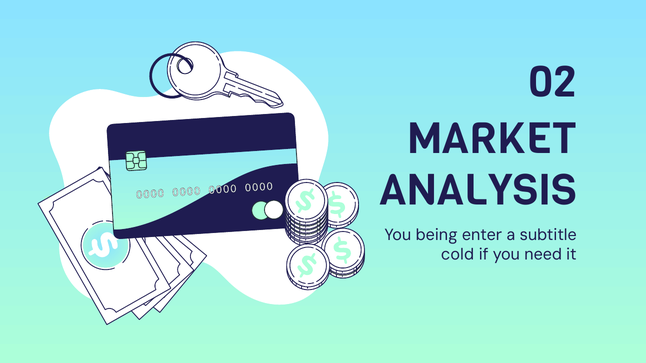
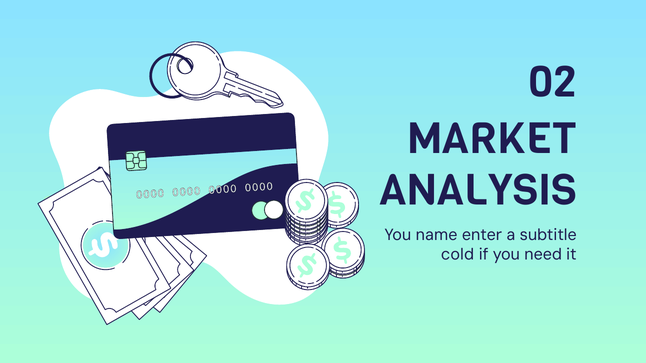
being: being -> name (437, 235)
